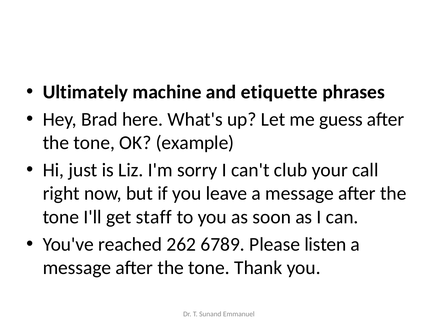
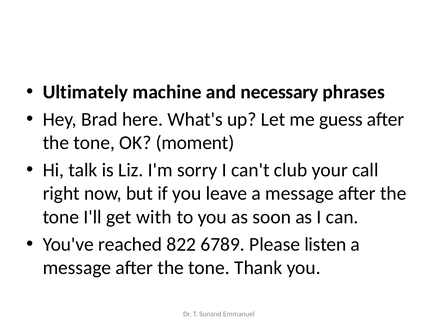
etiquette: etiquette -> necessary (280, 92)
example: example -> moment (195, 143)
just: just -> talk (83, 170)
staff: staff -> with (154, 217)
262: 262 -> 822 (181, 244)
